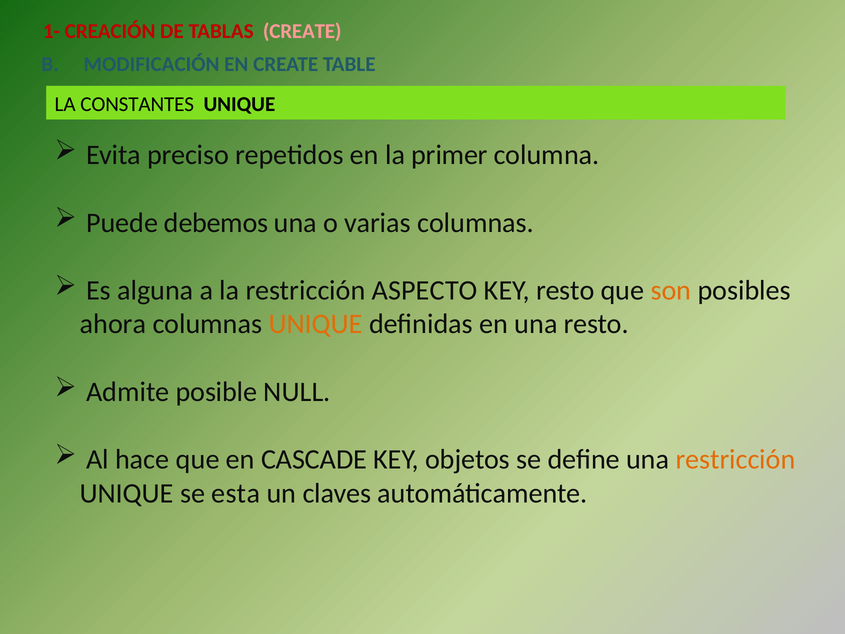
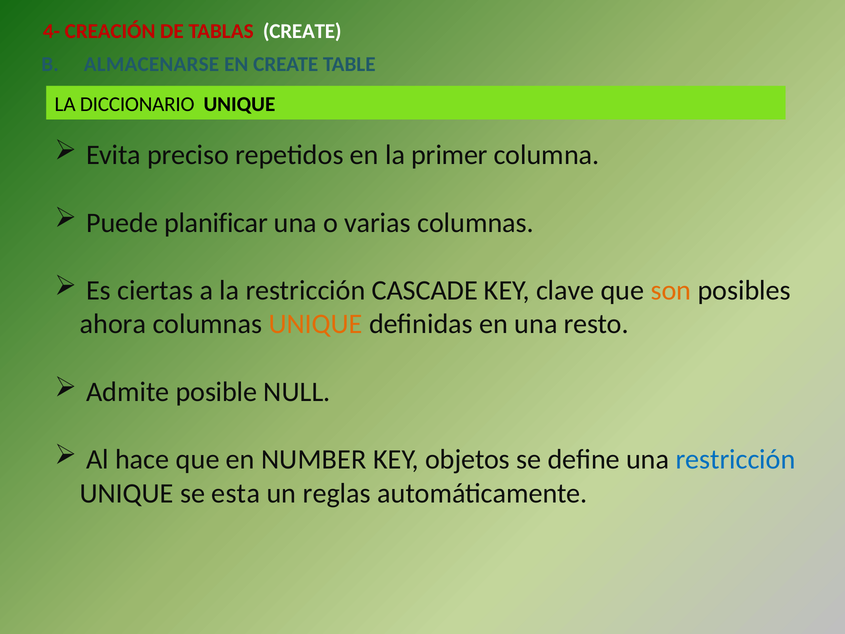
1-: 1- -> 4- (51, 31)
CREATE colour: pink -> white (302, 31)
MODIFICACIÓN: MODIFICACIÓN -> ALMACENARSE (151, 64)
CONSTANTES: CONSTANTES -> DICCIONARIO (137, 104)
debemos: debemos -> planificar (216, 223)
alguna: alguna -> ciertas (155, 290)
ASPECTO: ASPECTO -> CASCADE (425, 290)
KEY resto: resto -> clave (565, 290)
CASCADE: CASCADE -> NUMBER (314, 459)
restricción colour: orange -> blue (735, 459)
claves: claves -> reglas (337, 493)
